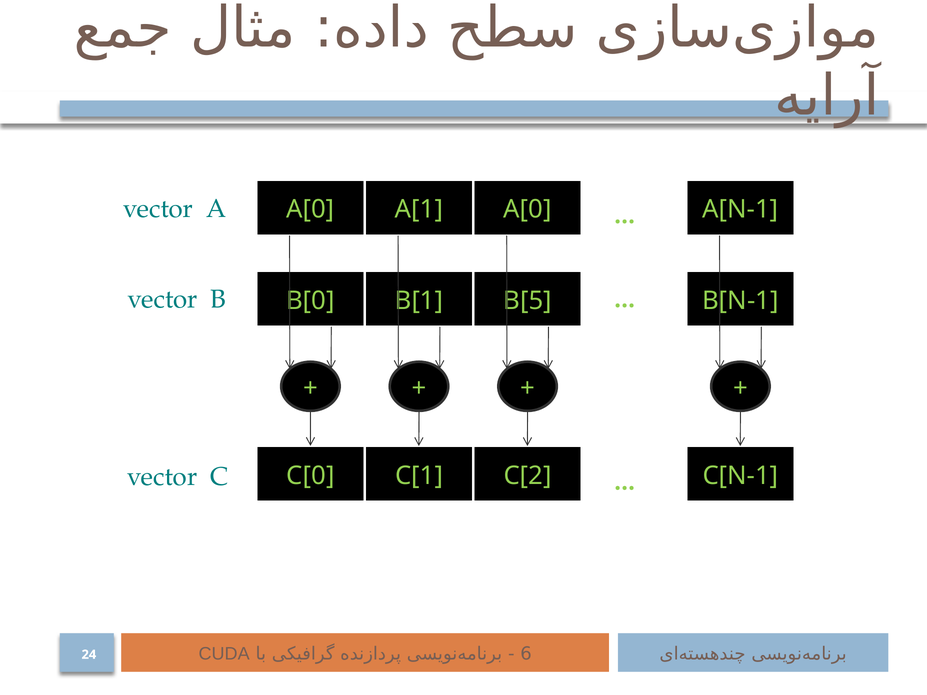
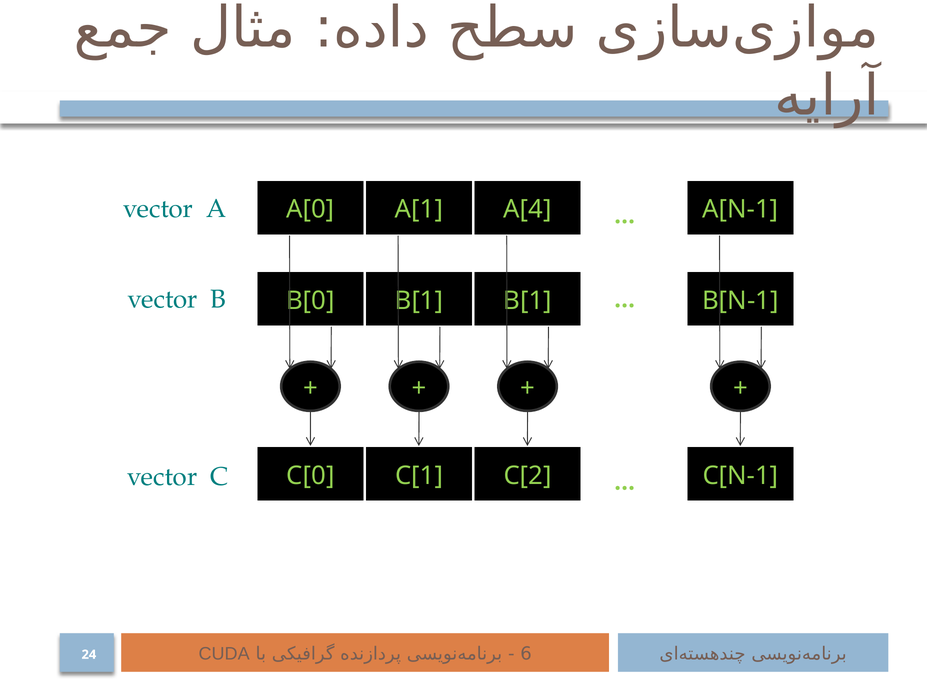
A[1 A[0: A[0 -> A[4 (528, 209)
B[1 B[5: B[5 -> B[1 (528, 301)
